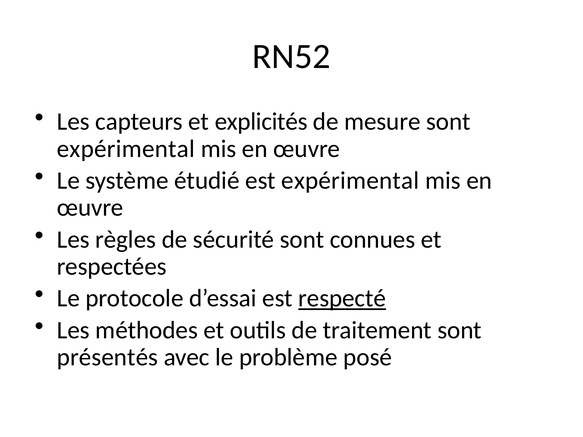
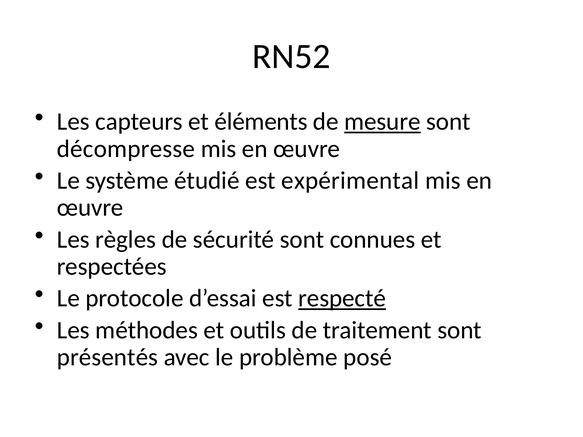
explicités: explicités -> éléments (261, 122)
mesure underline: none -> present (382, 122)
expérimental: expérimental -> décompresse (126, 149)
